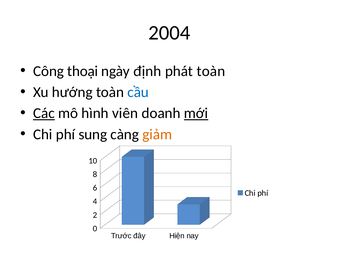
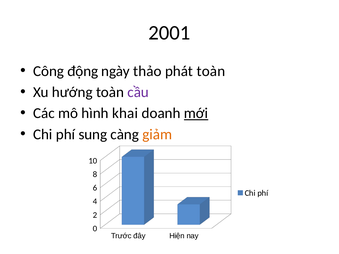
2004: 2004 -> 2001 (169, 33)
thoại: thoại -> động (83, 71)
định: định -> thảo (147, 71)
cầu colour: blue -> purple (138, 92)
Các underline: present -> none (44, 113)
viên: viên -> khai (125, 113)
